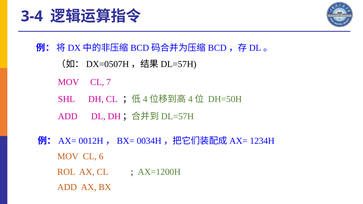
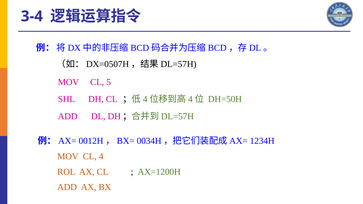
7: 7 -> 5 (109, 82)
6: 6 -> 4 (101, 157)
